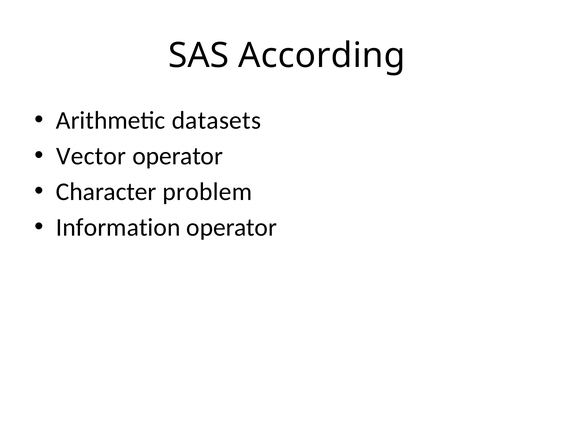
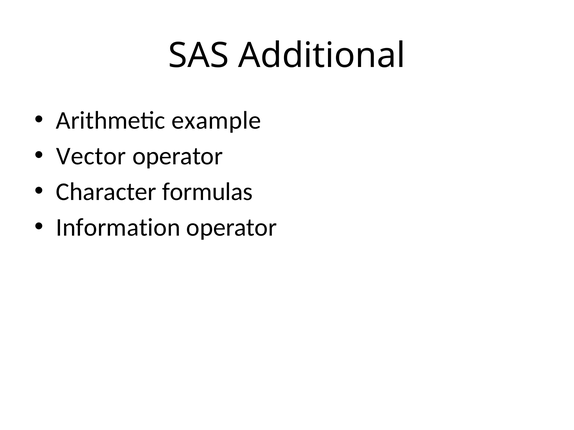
According: According -> Additional (322, 56)
datasets: datasets -> example (216, 120)
problem: problem -> formulas (208, 192)
